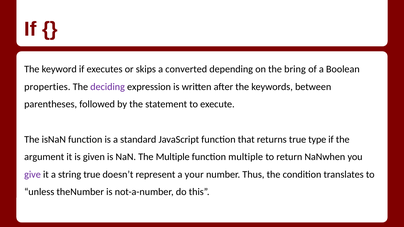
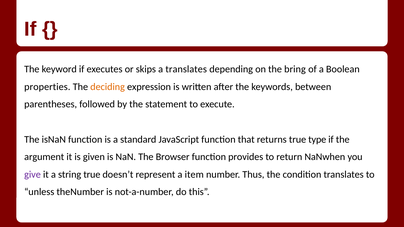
a converted: converted -> translates (186, 69)
deciding colour: purple -> orange (108, 87)
The Multiple: Multiple -> Browser (173, 157)
function multiple: multiple -> provides (246, 157)
your: your -> item (194, 175)
